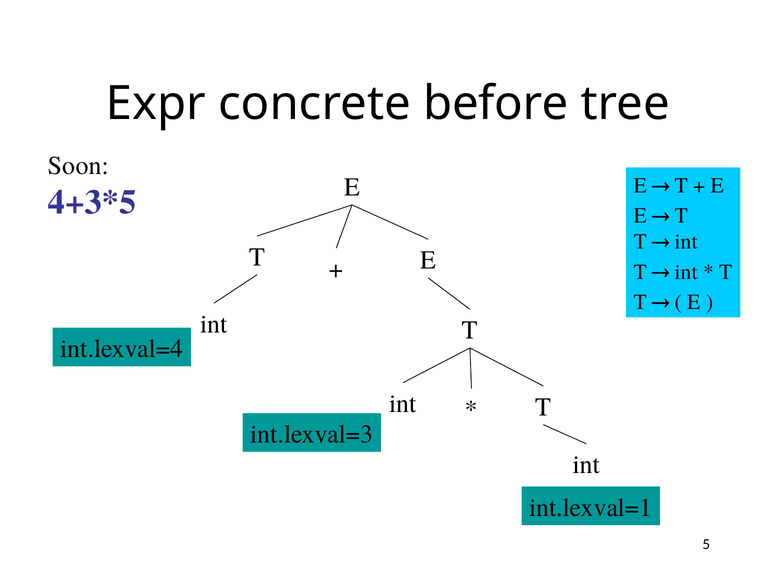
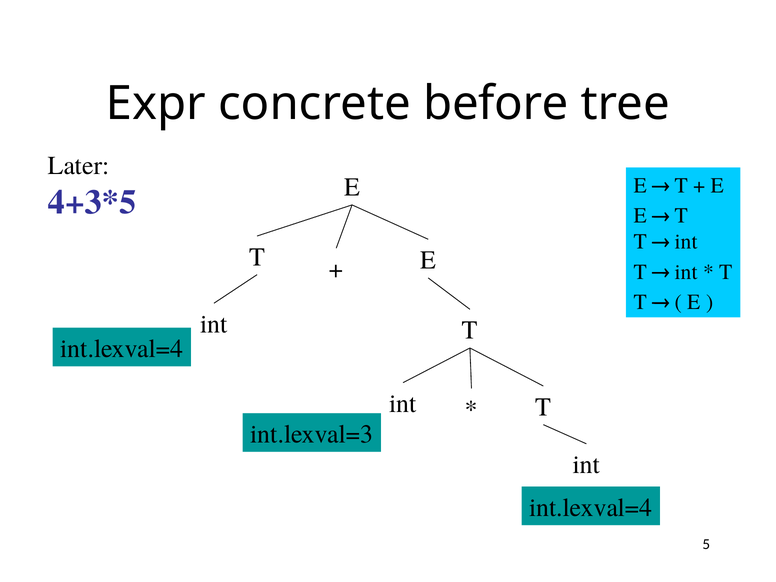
Soon: Soon -> Later (79, 165)
int.lexval=1: int.lexval=1 -> int.lexval=4 (591, 508)
